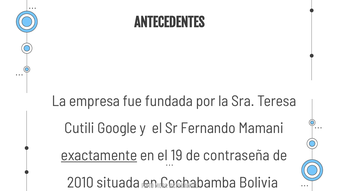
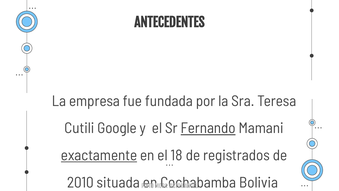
Fernando underline: none -> present (208, 128)
19: 19 -> 18 (177, 155)
contraseña: contraseña -> registrados (236, 155)
